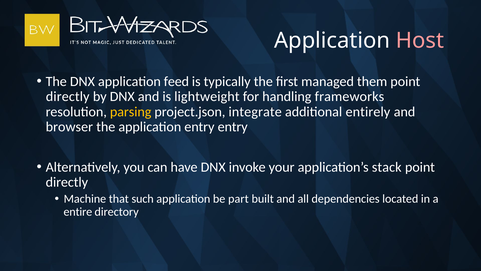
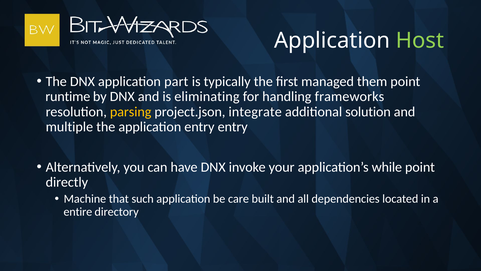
Host colour: pink -> light green (420, 40)
feed: feed -> part (176, 81)
directly: directly -> runtime (68, 96)
lightweight: lightweight -> eliminating (207, 96)
entirely: entirely -> solution (368, 112)
browser: browser -> multiple (69, 127)
stack: stack -> while (387, 167)
part: part -> care (238, 199)
